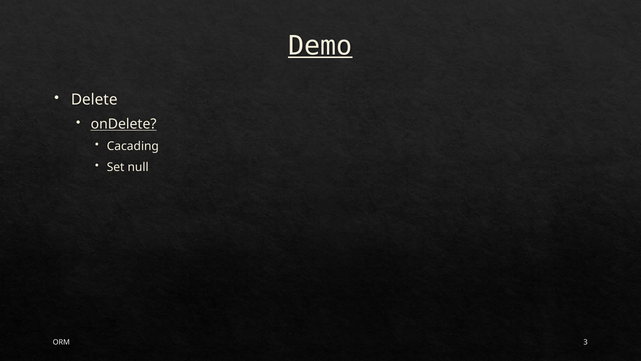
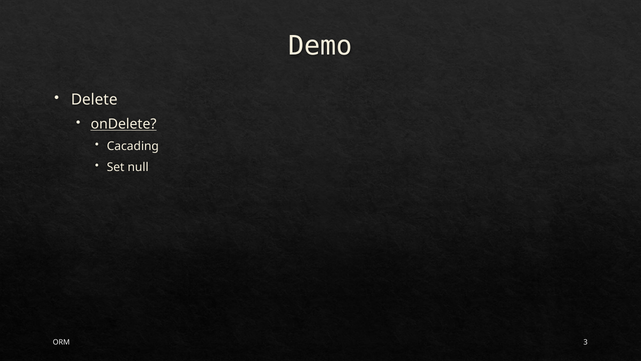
Demo underline: present -> none (320, 46)
